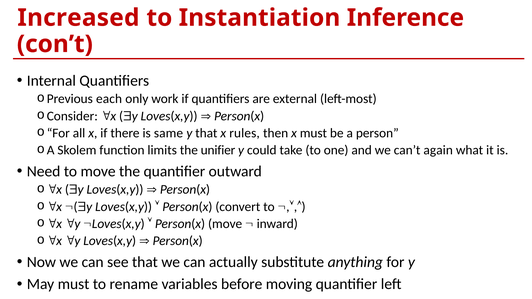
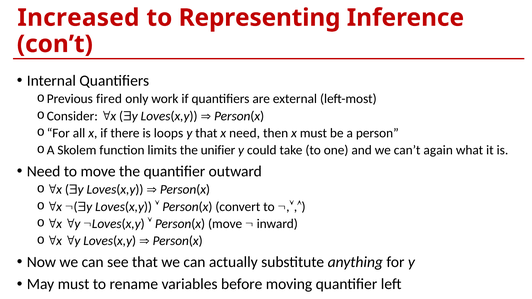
Instantiation: Instantiation -> Representing (260, 18)
each: each -> fired (109, 99)
same: same -> loops (169, 133)
x rules: rules -> need (245, 133)
